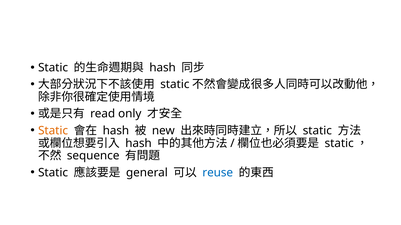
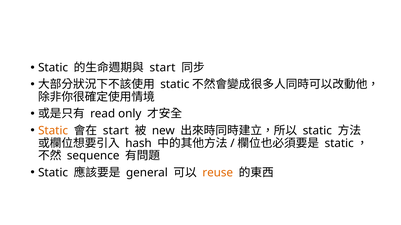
hash: hash -> start (162, 68)
hash: hash -> start (116, 131)
reuse colour: blue -> orange (218, 173)
